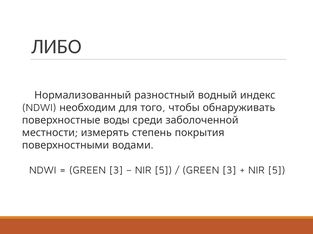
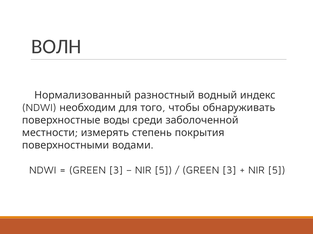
ЛИБО: ЛИБО -> ВОЛН (56, 47)
